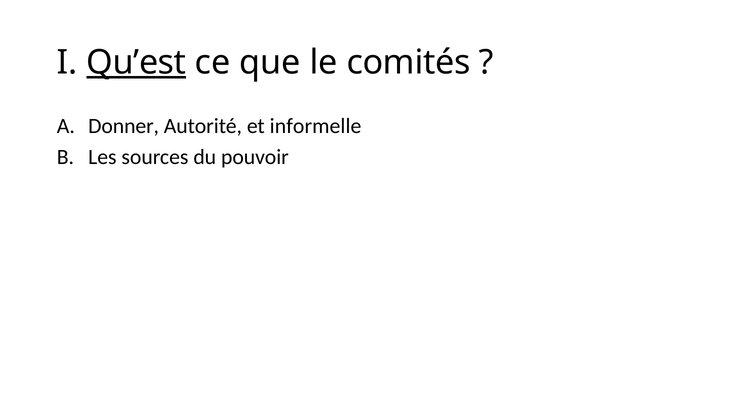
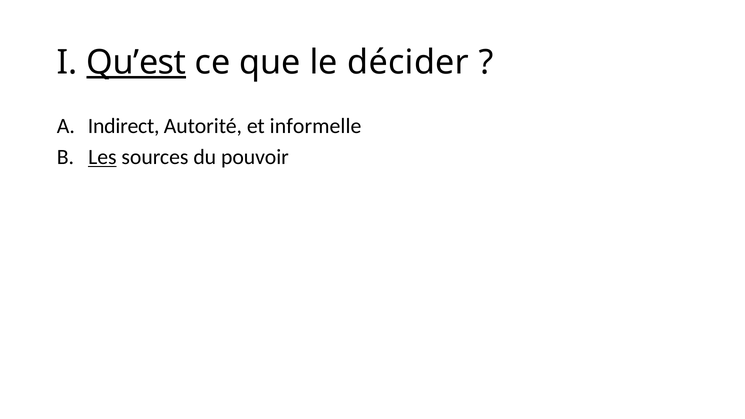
comités: comités -> décider (408, 63)
Donner: Donner -> Indirect (124, 126)
Les underline: none -> present (102, 157)
